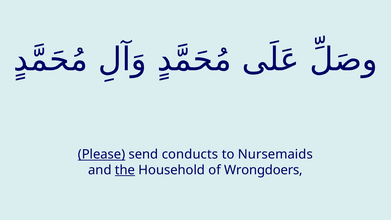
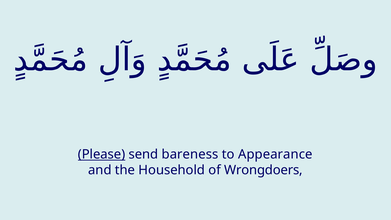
conducts: conducts -> bareness (190, 154)
Nursemaids: Nursemaids -> Appearance (275, 154)
the underline: present -> none (125, 170)
